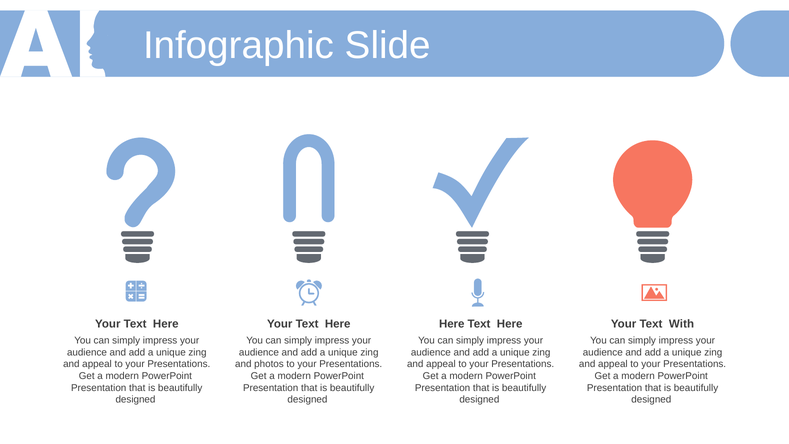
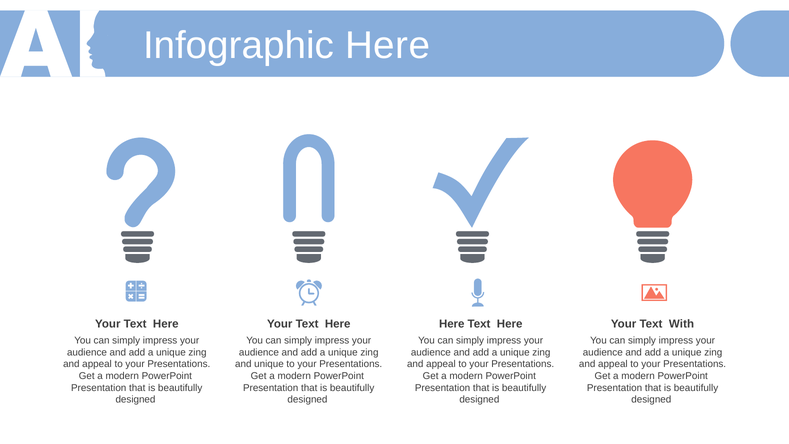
Infographic Slide: Slide -> Here (388, 45)
and photos: photos -> unique (269, 364)
